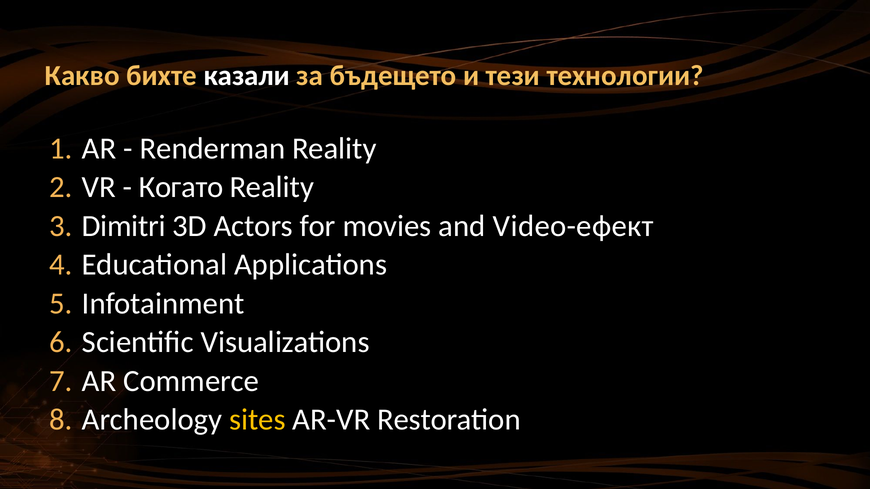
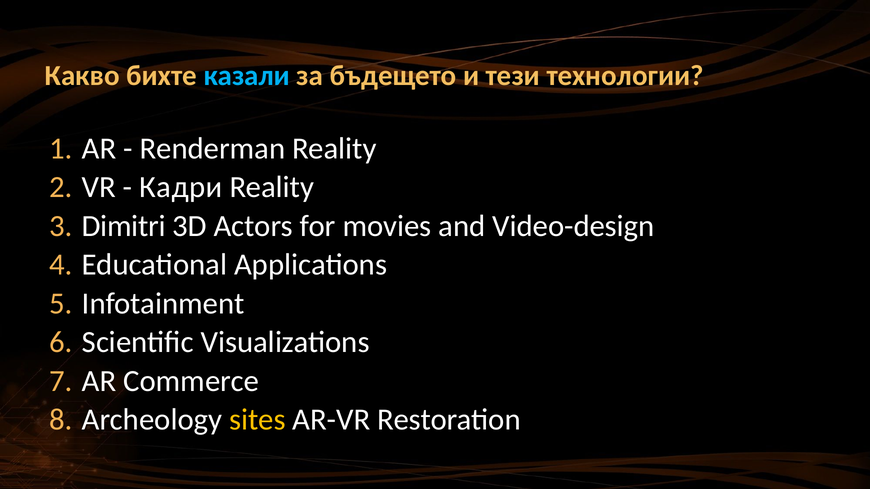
казали colour: white -> light blue (247, 76)
Когато: Когато -> Кадри (181, 187)
Video-ефект: Video-ефект -> Video-design (573, 226)
